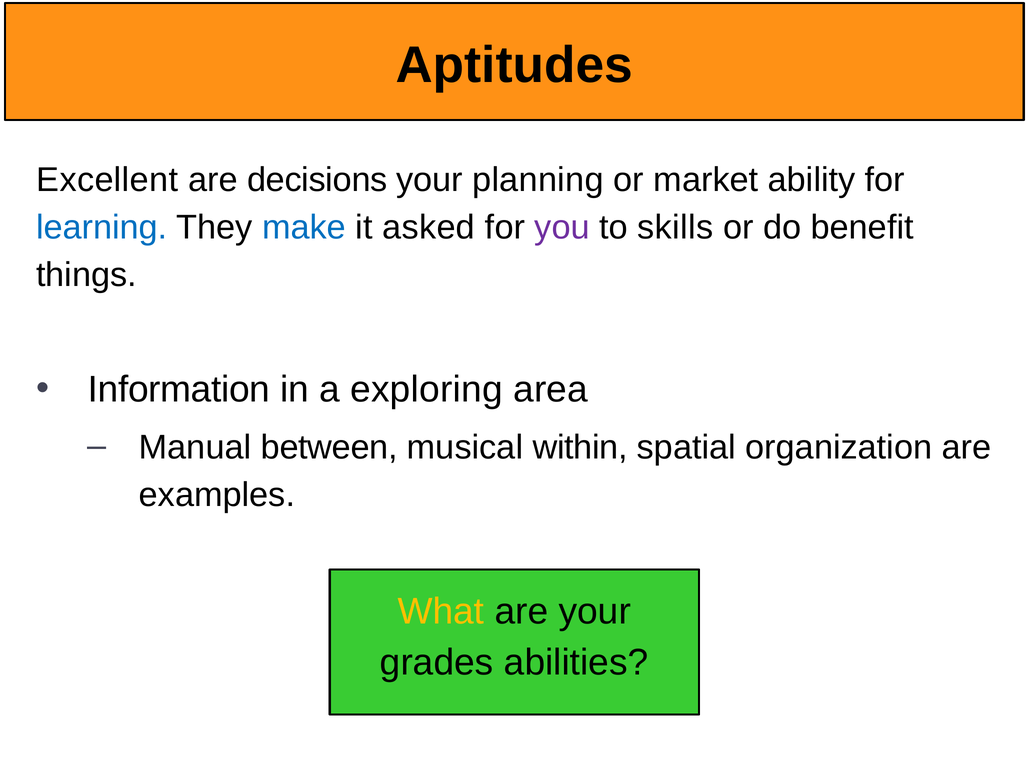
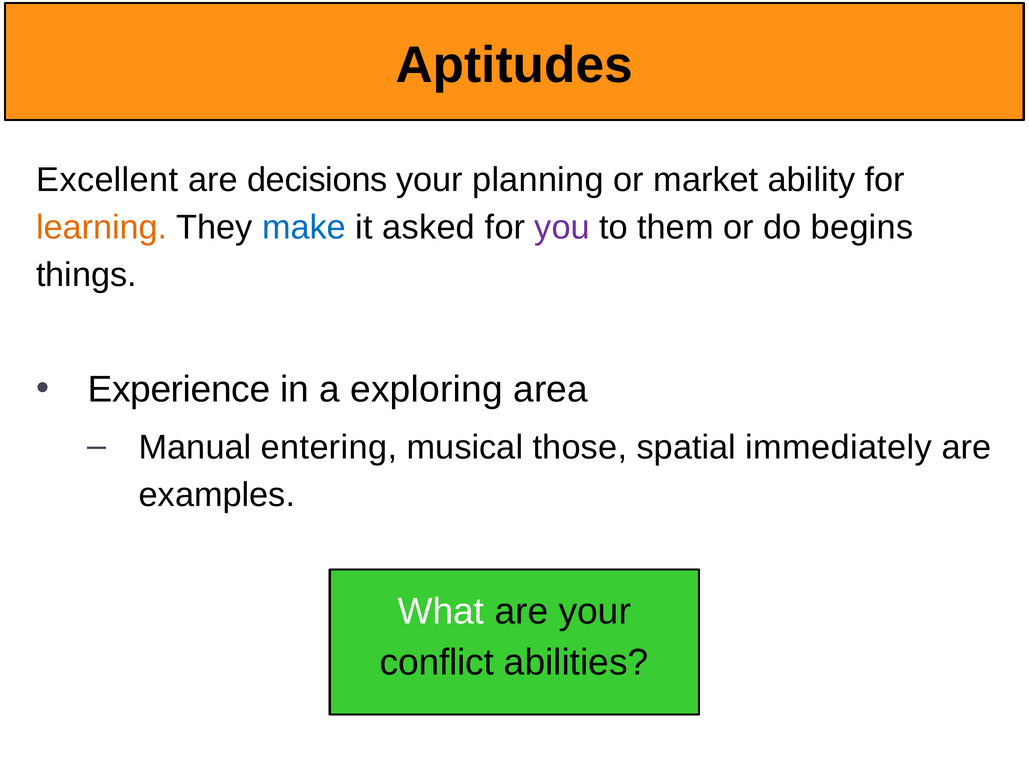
learning colour: blue -> orange (102, 227)
skills: skills -> them (676, 227)
benefit: benefit -> begins (862, 227)
Information: Information -> Experience (179, 390)
between: between -> entering (329, 447)
within: within -> those (580, 447)
organization: organization -> immediately (839, 447)
What colour: yellow -> white (441, 611)
grades: grades -> conflict (437, 663)
